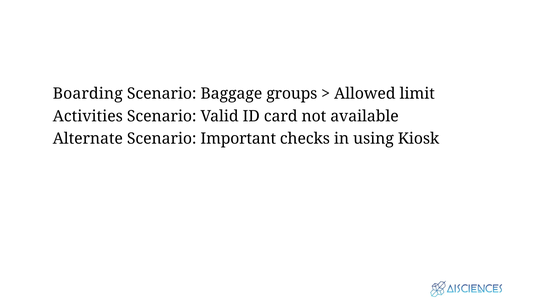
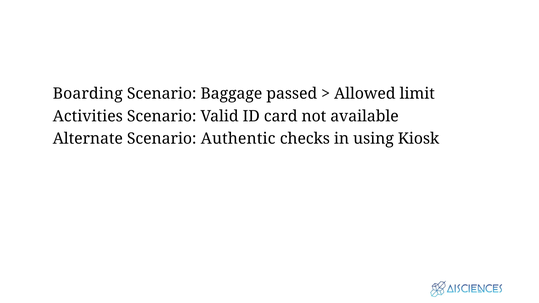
groups: groups -> passed (292, 94)
Important: Important -> Authentic (238, 139)
